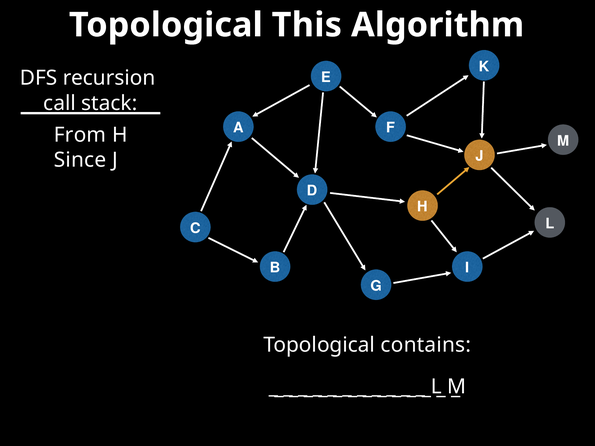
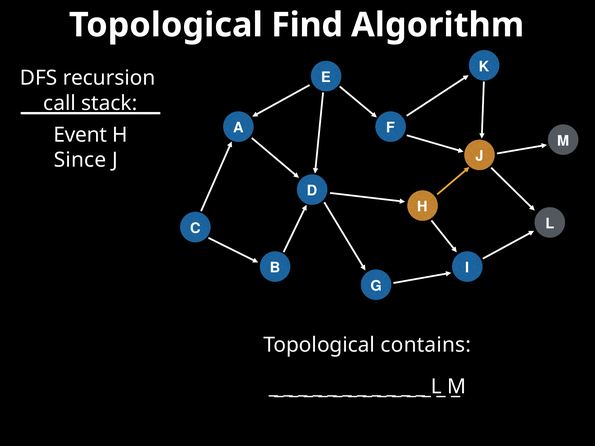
This: This -> Find (307, 25)
From: From -> Event (80, 135)
